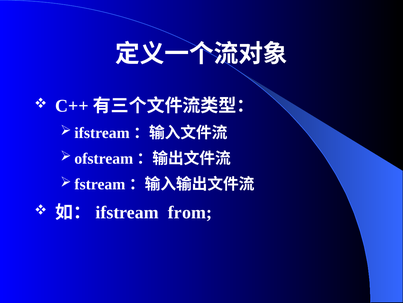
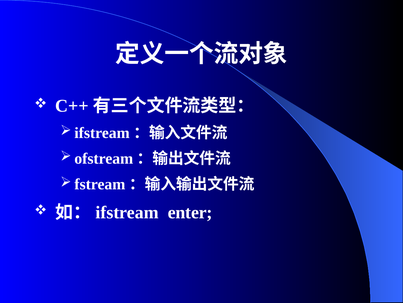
from: from -> enter (190, 212)
